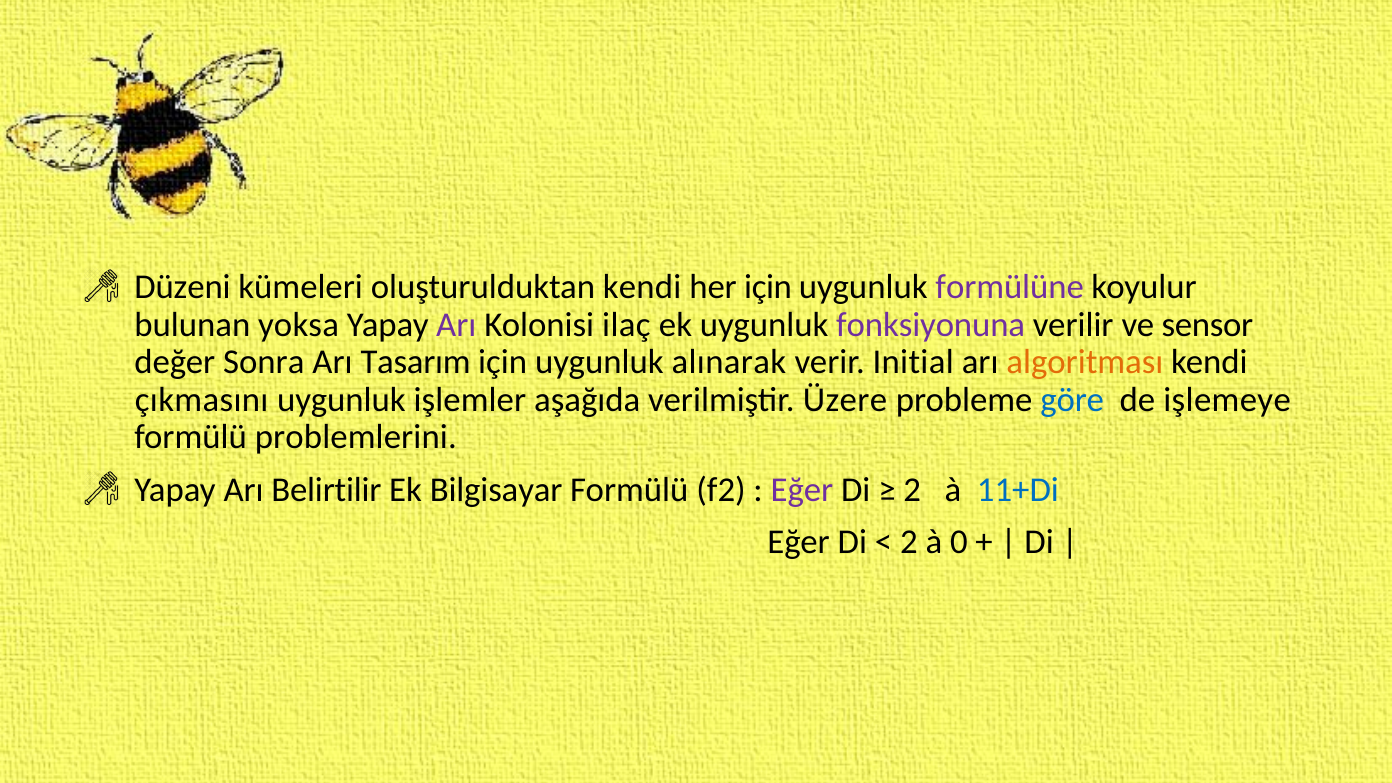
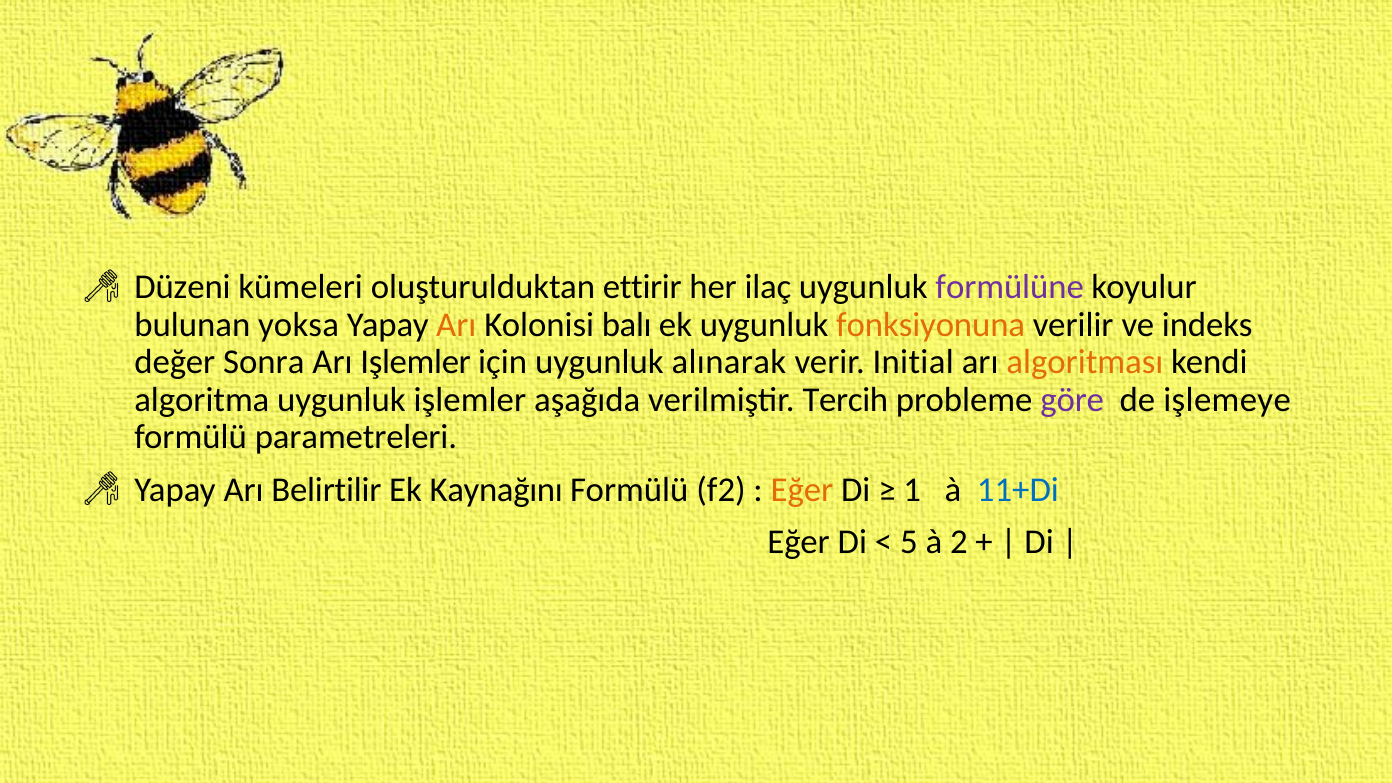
oluşturulduktan kendi: kendi -> ettirir (642, 287)
her için: için -> ilaç (768, 287)
Arı colour: purple -> orange (456, 325)
ilaç: ilaç -> balı (627, 325)
fonksiyonuna colour: purple -> orange (931, 325)
sensor: sensor -> indeks (1207, 325)
Arı Tasarım: Tasarım -> Işlemler (416, 362)
çıkmasını: çıkmasını -> algoritma (202, 400)
Üzere: Üzere -> Tercih (845, 400)
göre colour: blue -> purple (1072, 400)
problemlerini: problemlerini -> parametreleri (356, 437)
Bilgisayar: Bilgisayar -> Kaynağını (496, 490)
Eğer colour: purple -> orange (802, 490)
2: 2 -> 1 (912, 490)
2: 2 -> 5 (909, 542)
0: 0 -> 2 (959, 542)
